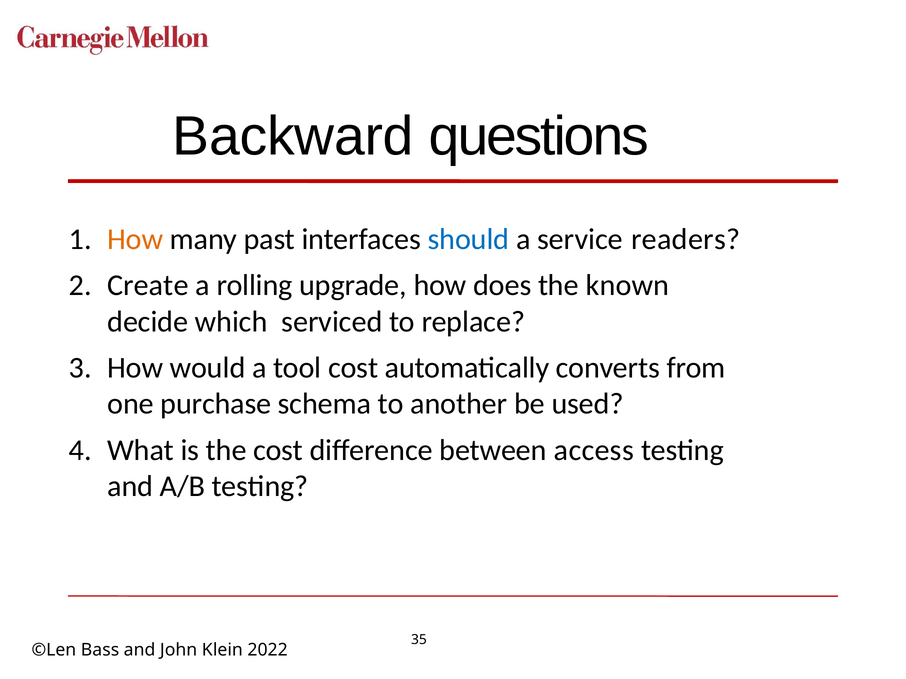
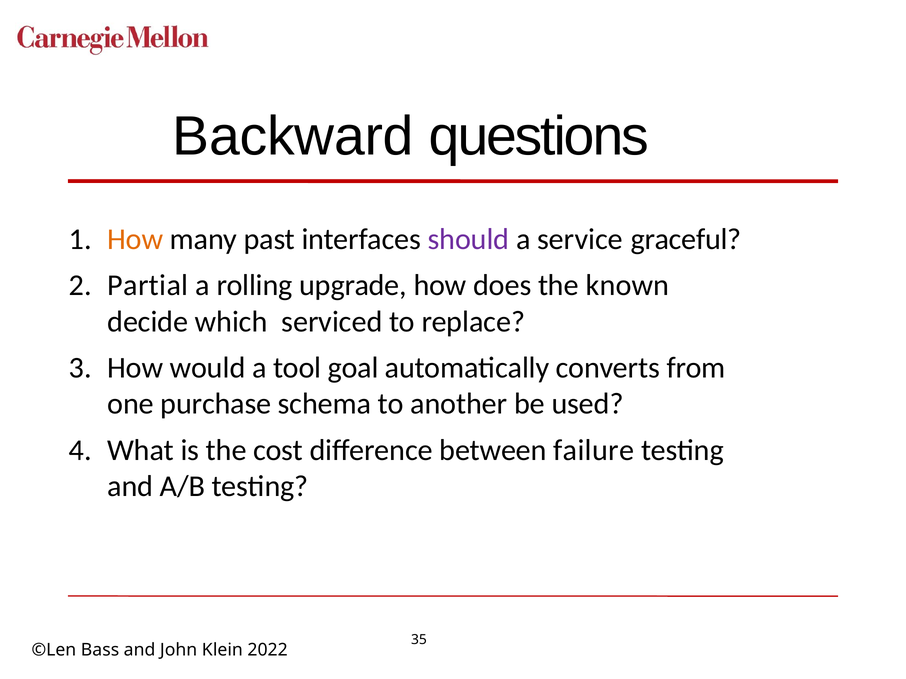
should colour: blue -> purple (468, 239)
readers: readers -> graceful (686, 239)
Create: Create -> Partial (148, 286)
tool cost: cost -> goal (353, 368)
access: access -> failure (594, 450)
